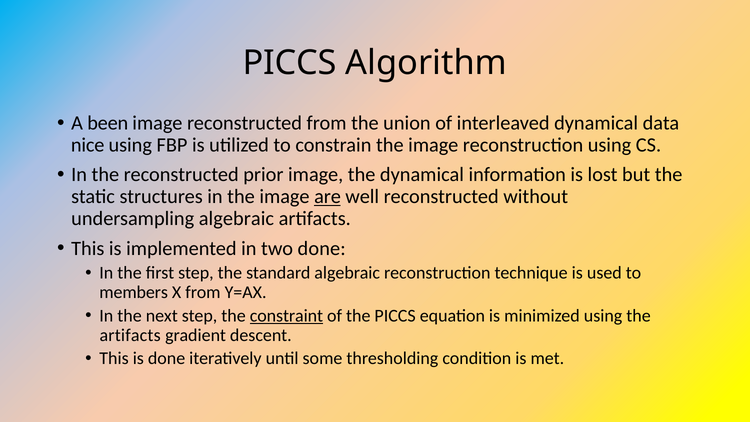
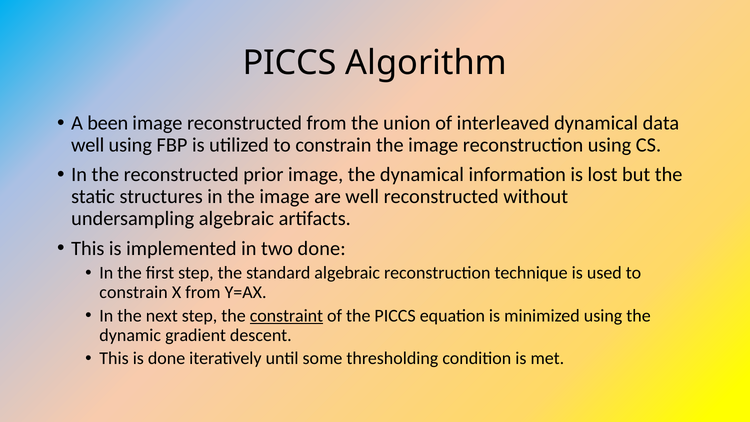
nice: nice -> well (88, 145)
are underline: present -> none (328, 197)
members: members -> constrain (134, 292)
artifacts: artifacts -> dynamic (130, 335)
